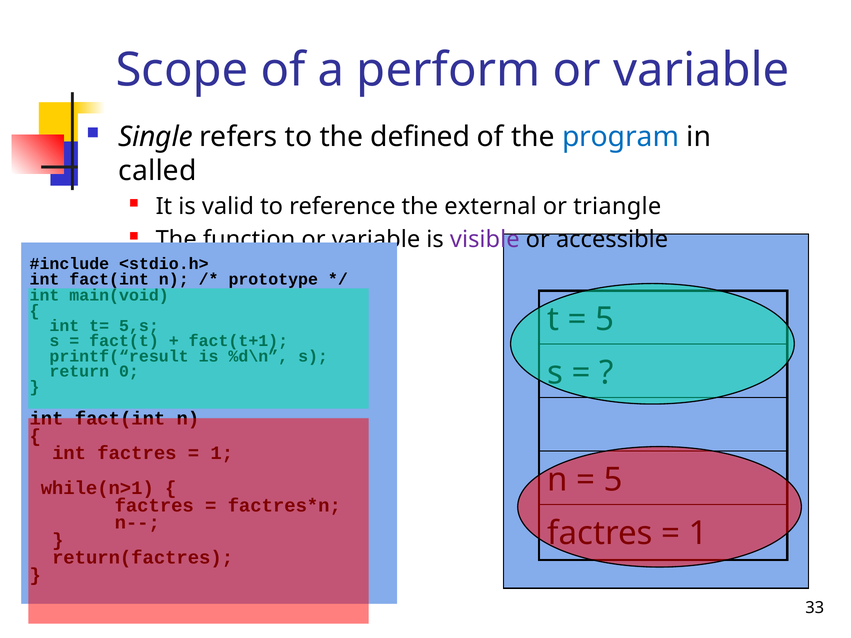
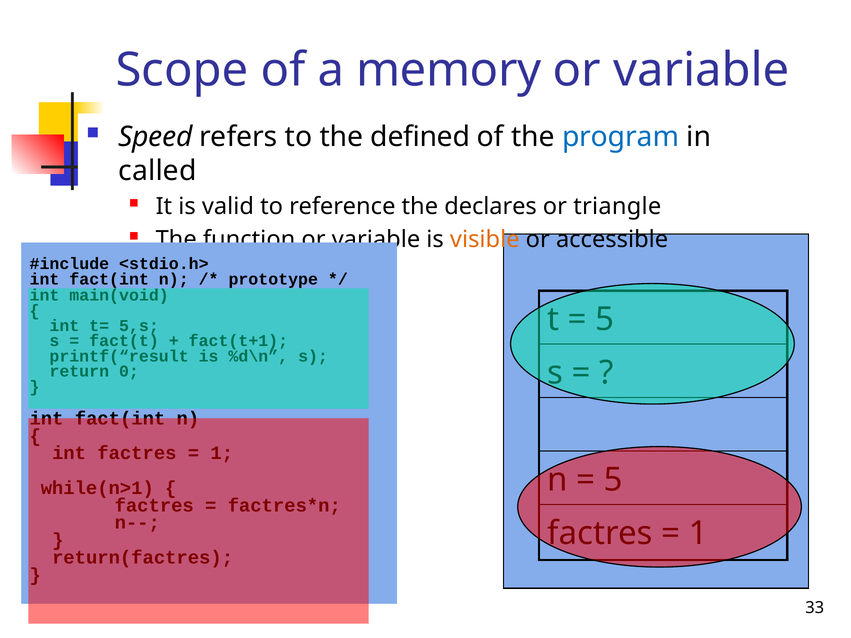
perform: perform -> memory (449, 70)
Single: Single -> Speed (155, 137)
external: external -> declares (491, 206)
visible colour: purple -> orange (485, 239)
